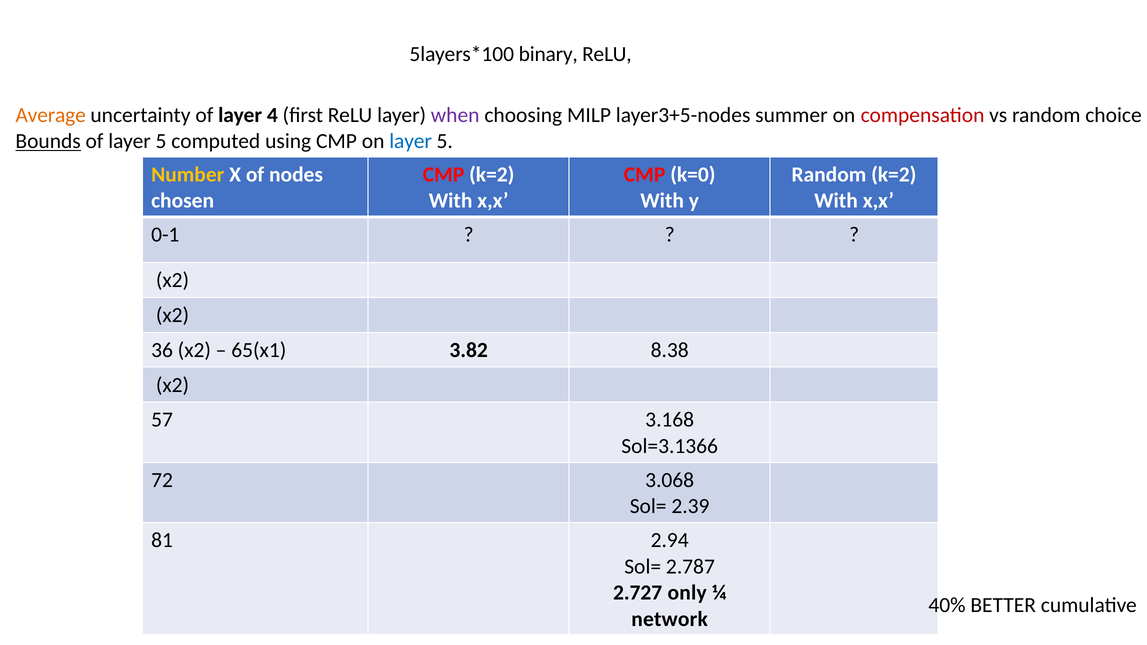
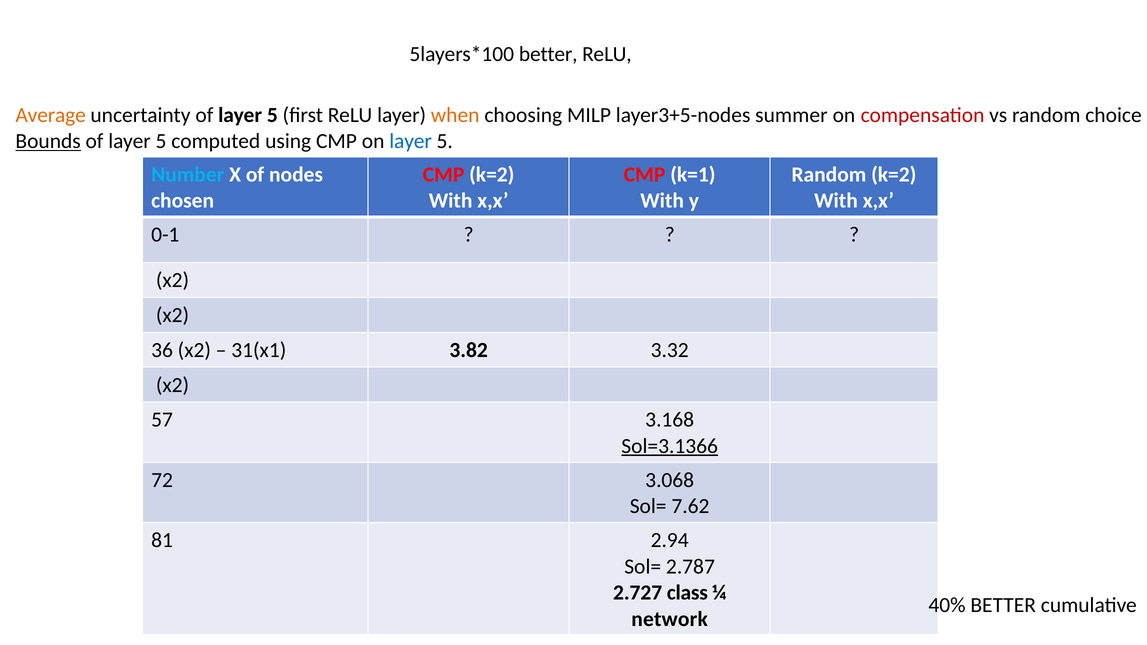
binary: binary -> better (548, 54)
uncertainty of layer 4: 4 -> 5 (272, 115)
when colour: purple -> orange (455, 115)
Number colour: yellow -> light blue (188, 175)
k=0: k=0 -> k=1 (693, 175)
65(x1: 65(x1 -> 31(x1 (259, 350)
8.38: 8.38 -> 3.32 (670, 350)
Sol=3.1366 underline: none -> present (670, 446)
2.39: 2.39 -> 7.62 (690, 506)
only: only -> class (687, 593)
